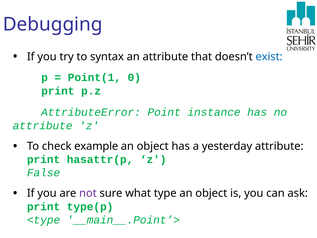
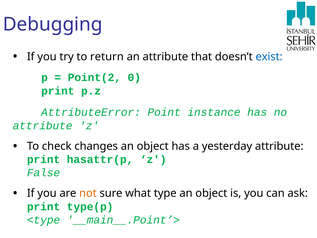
syntax: syntax -> return (107, 57)
Point(1: Point(1 -> Point(2 (94, 77)
example: example -> changes (96, 146)
not colour: purple -> orange (88, 193)
